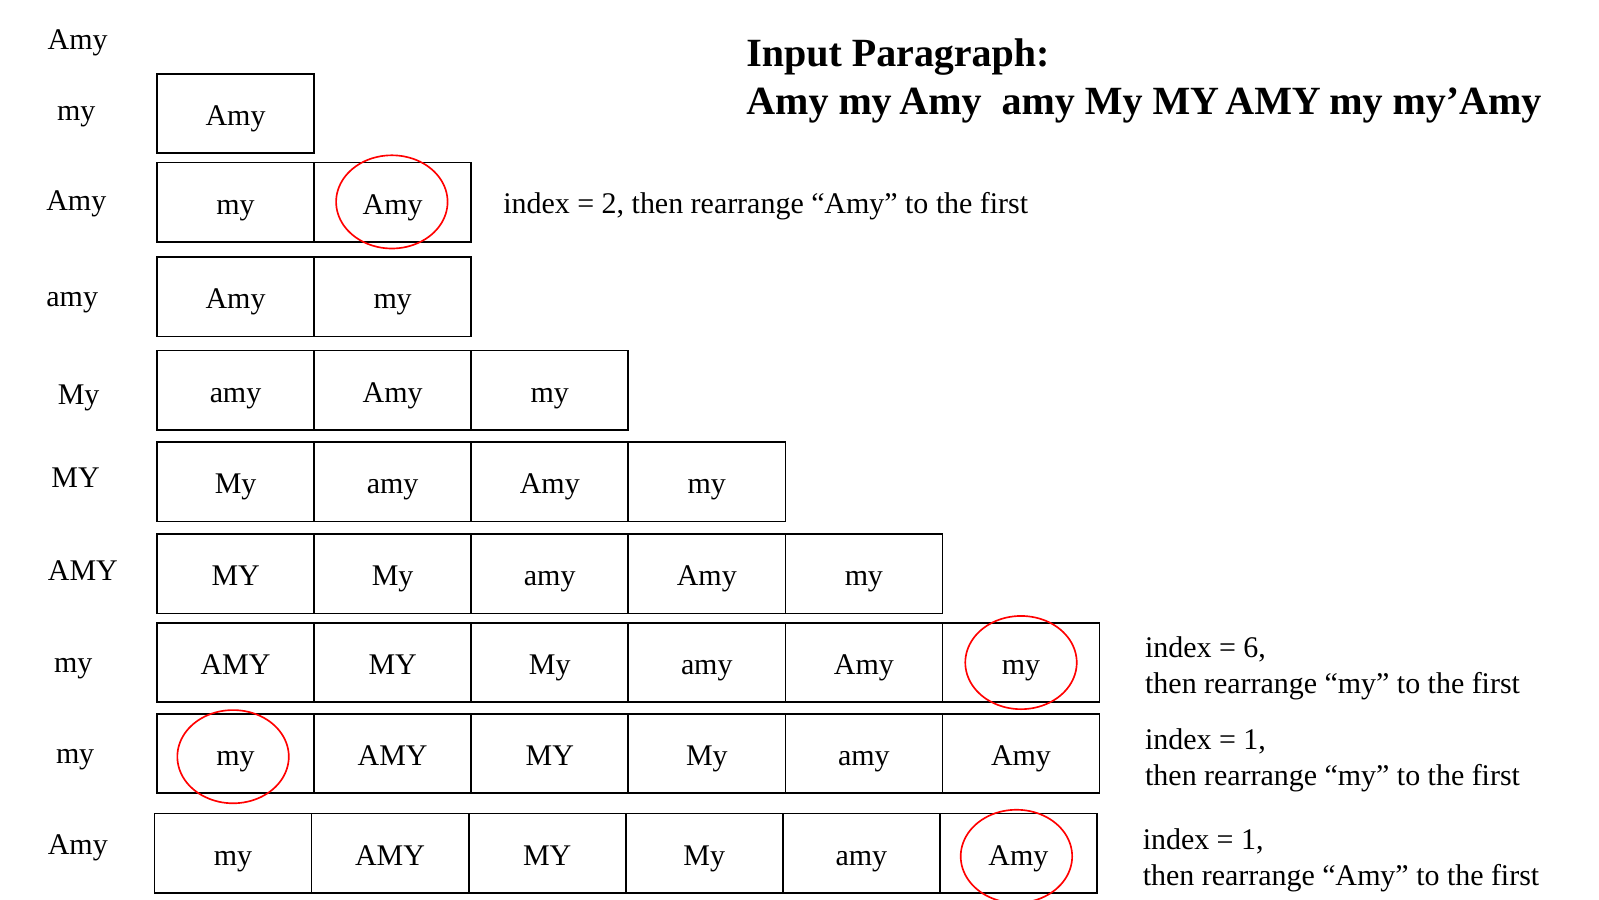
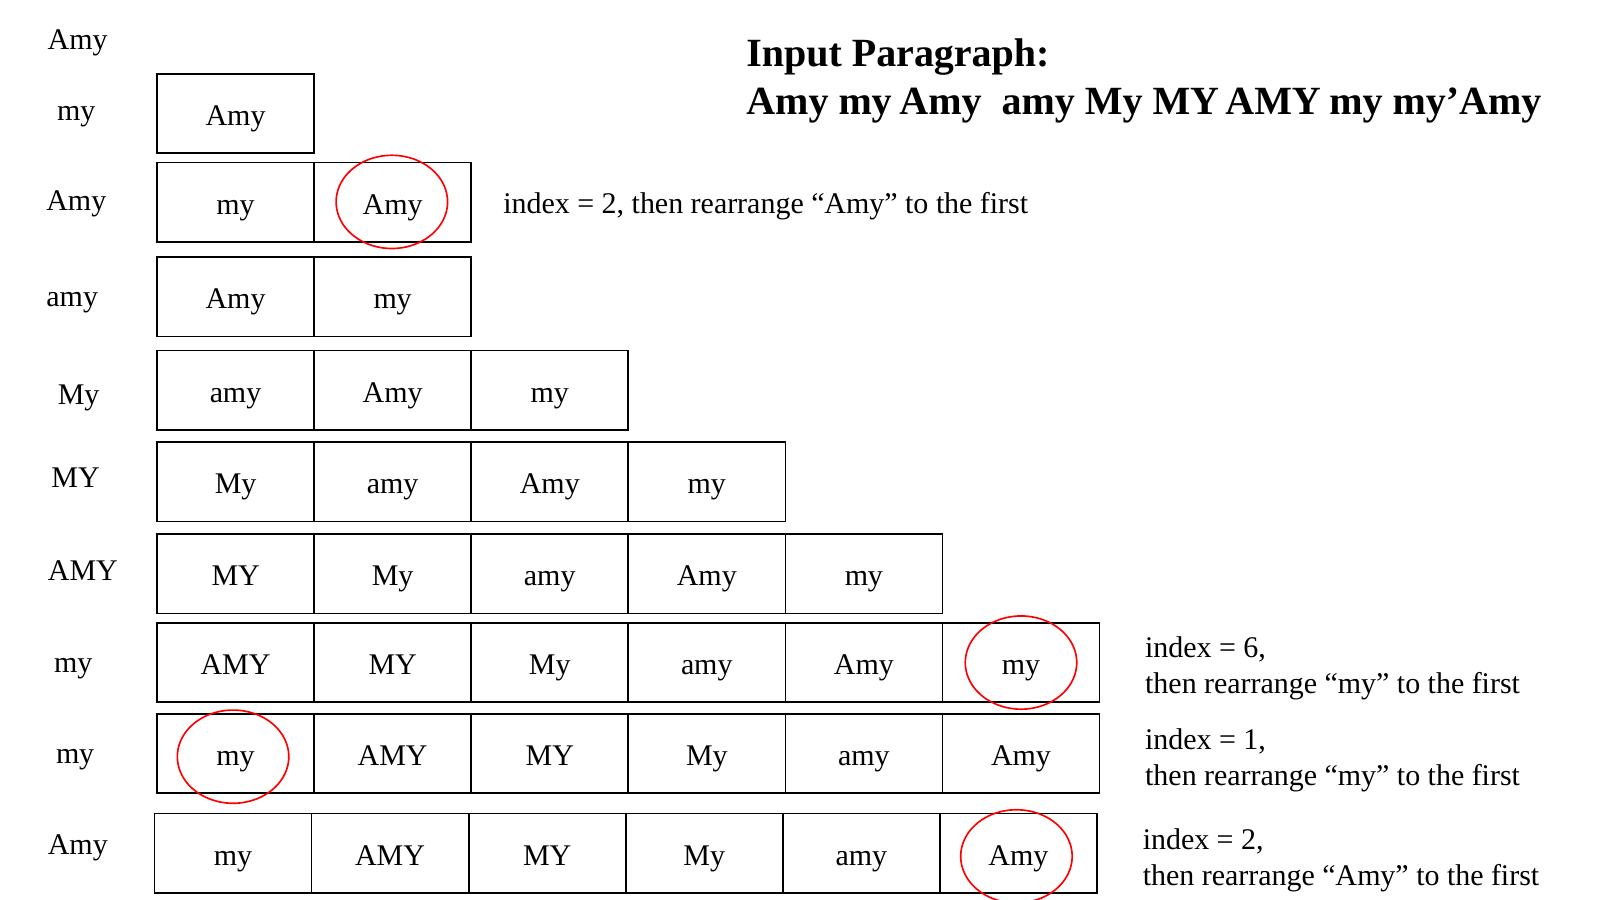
1: 1 -> 2 (1252, 839)
